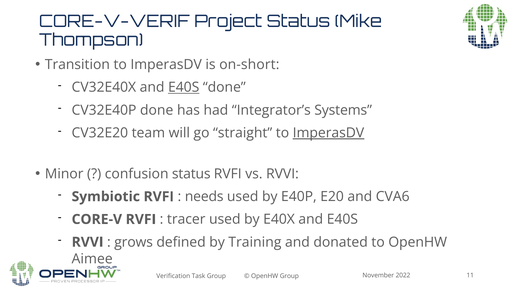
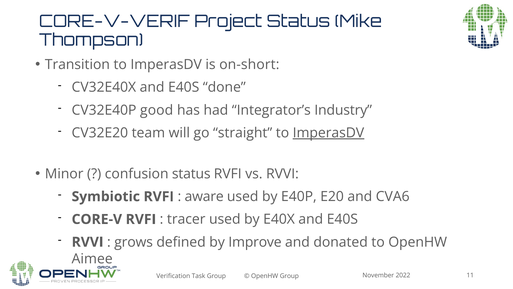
E40S underline: present -> none (184, 87)
CV32E40P done: done -> good (157, 110)
Systems: Systems -> Industry (343, 110)
needs: needs -> aware (204, 196)
Training: Training -> Improve (255, 242)
